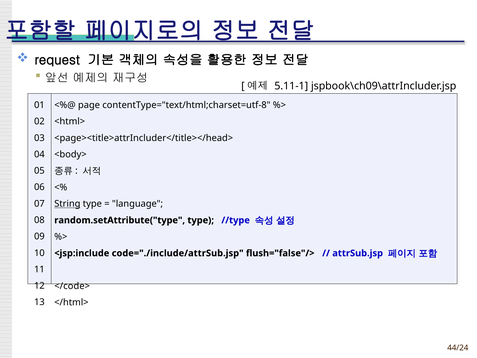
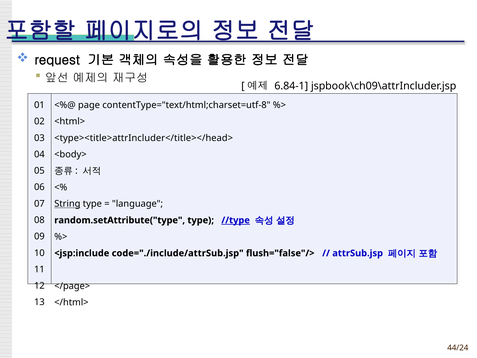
5.11-1: 5.11-1 -> 6.84-1 (291, 86)
<page><title>attrIncluder</title></head>: <page><title>attrIncluder</title></head> -> <type><title>attrIncluder</title></head> (144, 138)
//type underline: none -> present (236, 220)
</code>: </code> -> </page> (72, 286)
